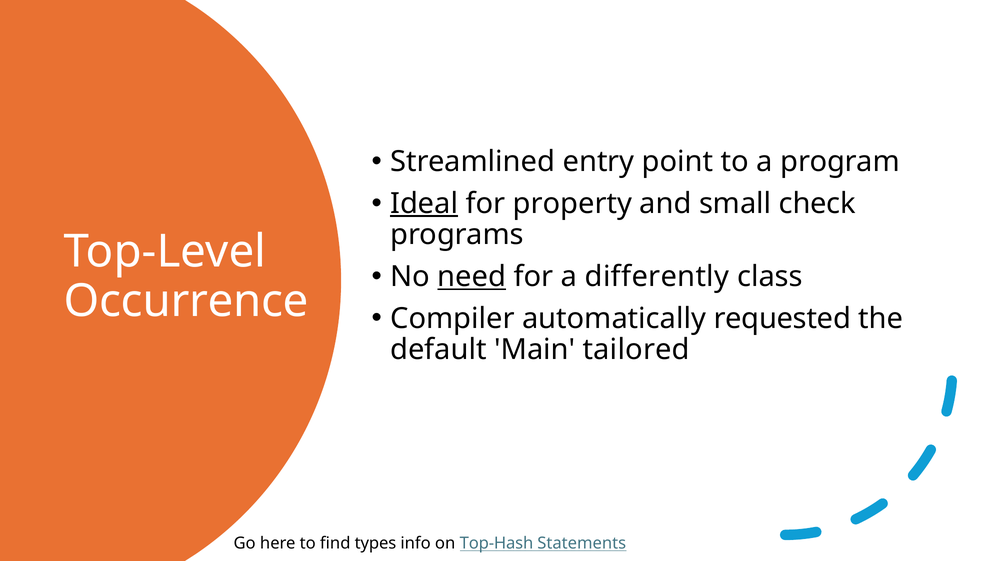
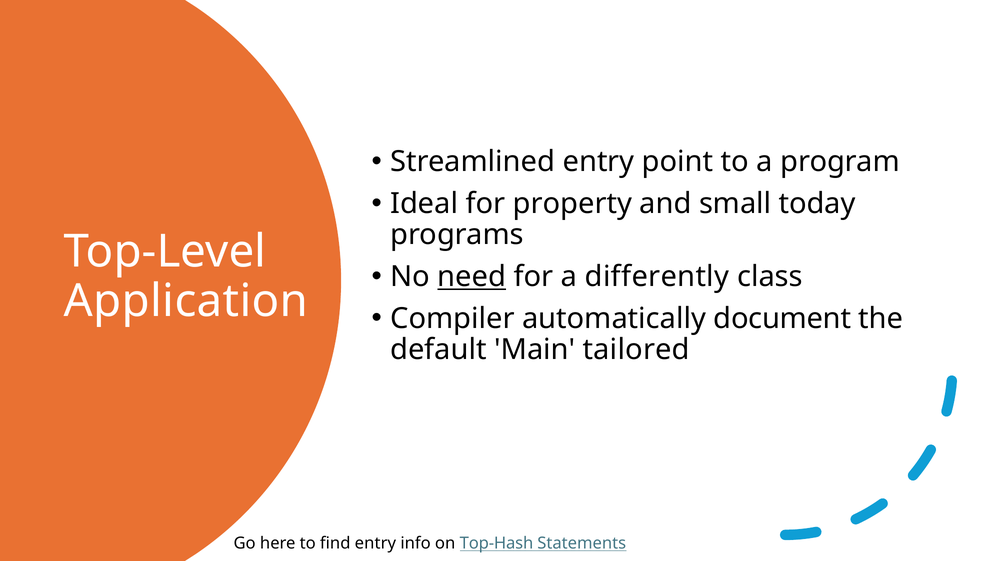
Ideal underline: present -> none (424, 204)
check: check -> today (817, 204)
Occurrence: Occurrence -> Application (186, 301)
requested: requested -> document (782, 319)
find types: types -> entry (375, 544)
